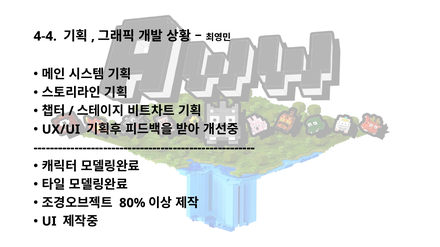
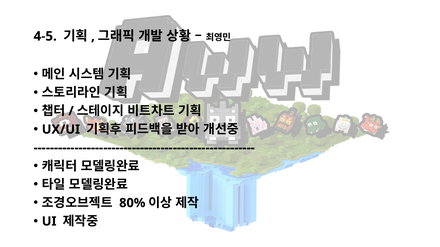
4-4: 4-4 -> 4-5 (45, 36)
